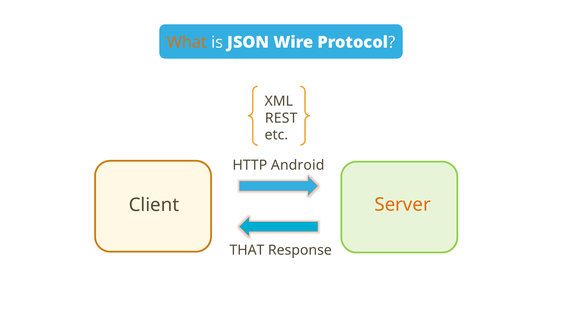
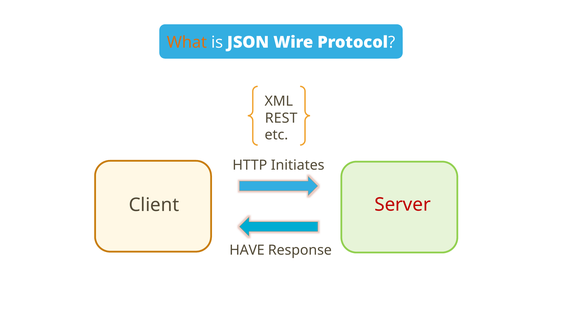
Android: Android -> Initiates (298, 165)
Server colour: orange -> red (403, 205)
THAT: THAT -> HAVE (247, 250)
